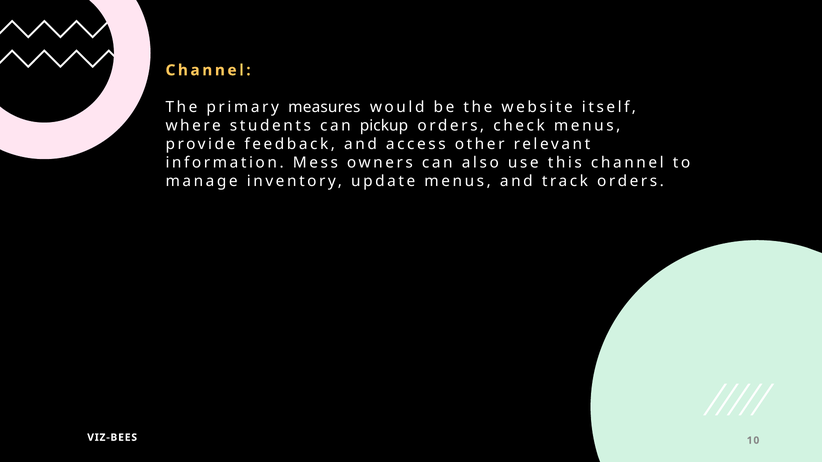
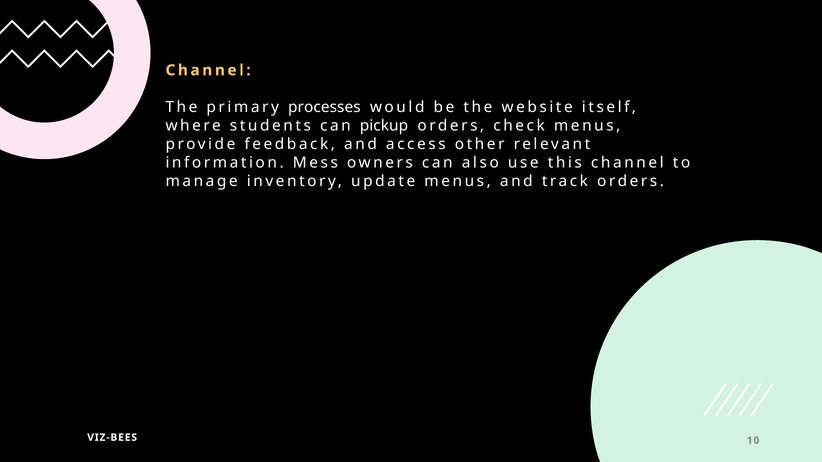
measures: measures -> processes (324, 107)
